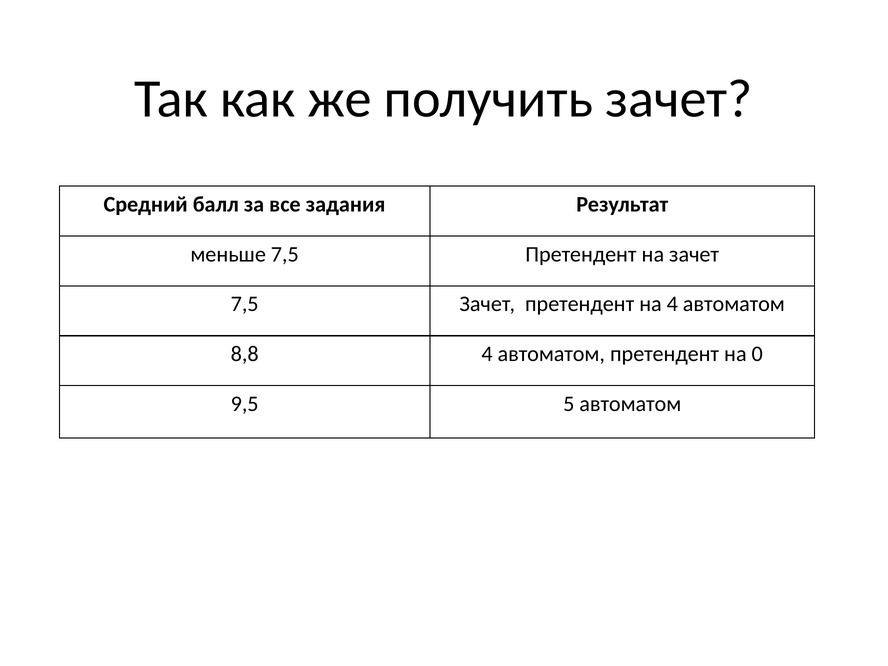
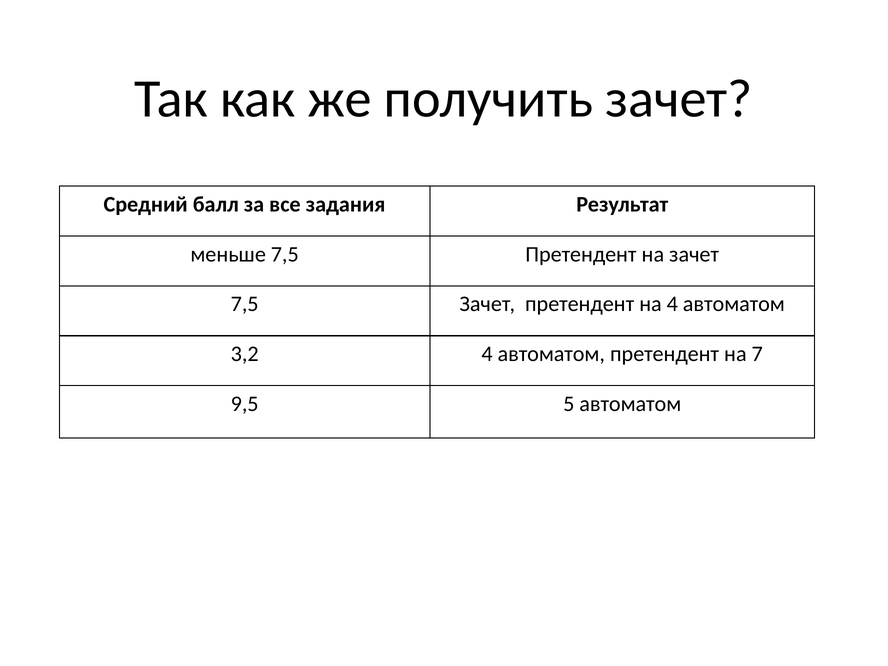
8,8: 8,8 -> 3,2 (245, 354)
0: 0 -> 7 (757, 354)
